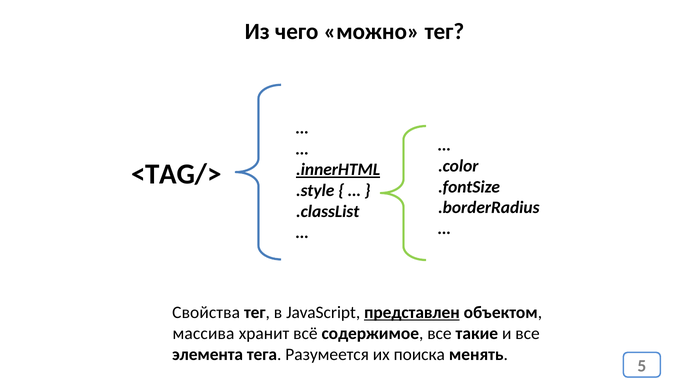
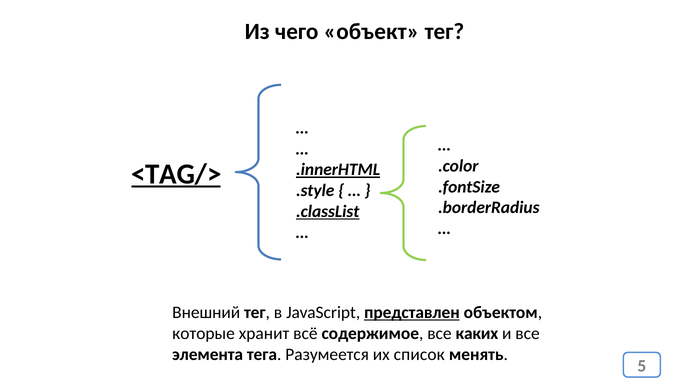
можно: можно -> объект (371, 32)
<TAG/> underline: none -> present (176, 174)
.classList underline: none -> present (328, 211)
Свойства: Свойства -> Внешний (206, 312)
массива: массива -> которые (204, 333)
такие: такие -> каких (477, 333)
поиска: поиска -> список (419, 354)
